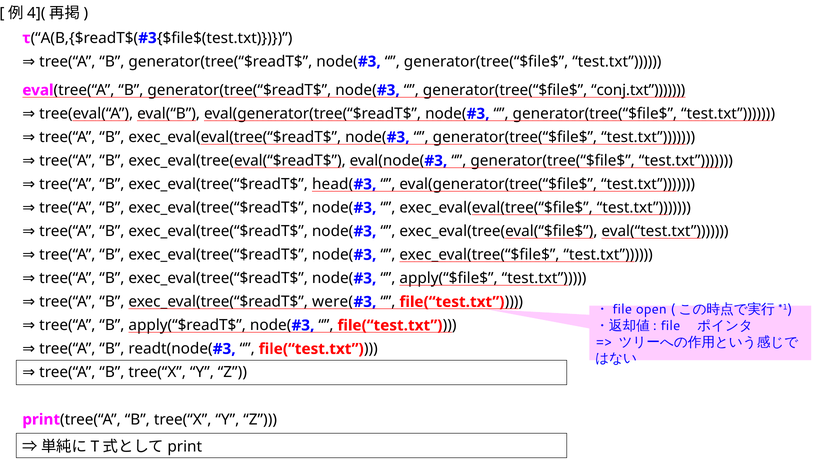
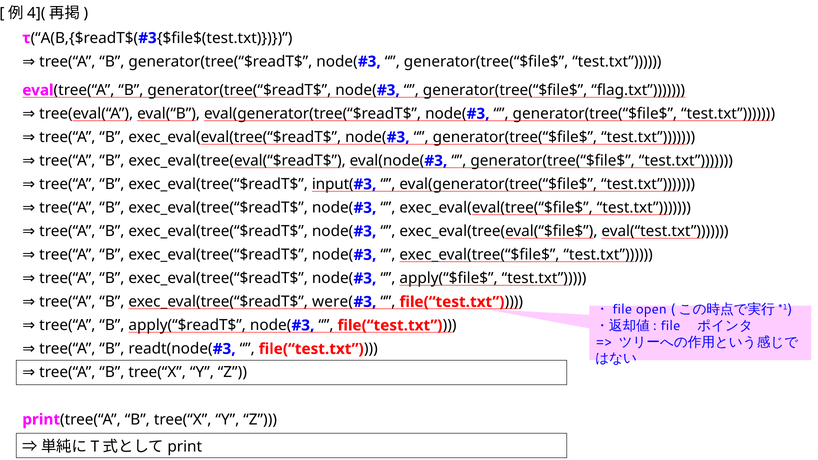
conj.txt: conj.txt -> flag.txt (638, 90)
head(: head( -> input( (333, 184)
